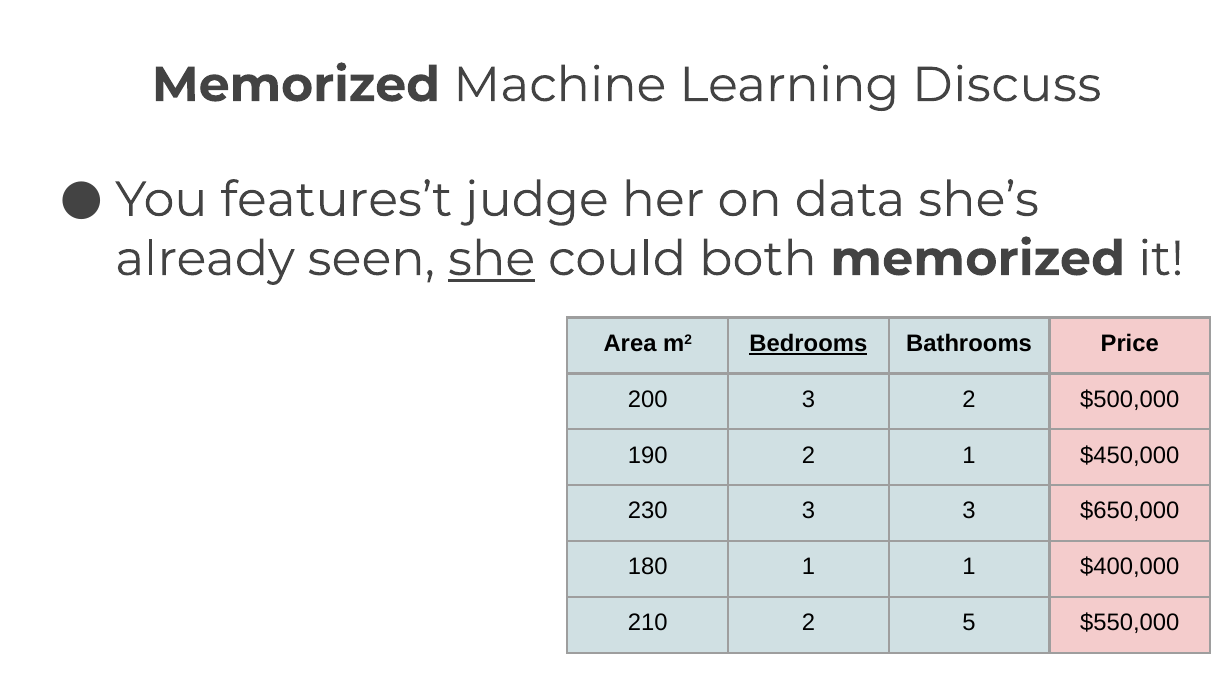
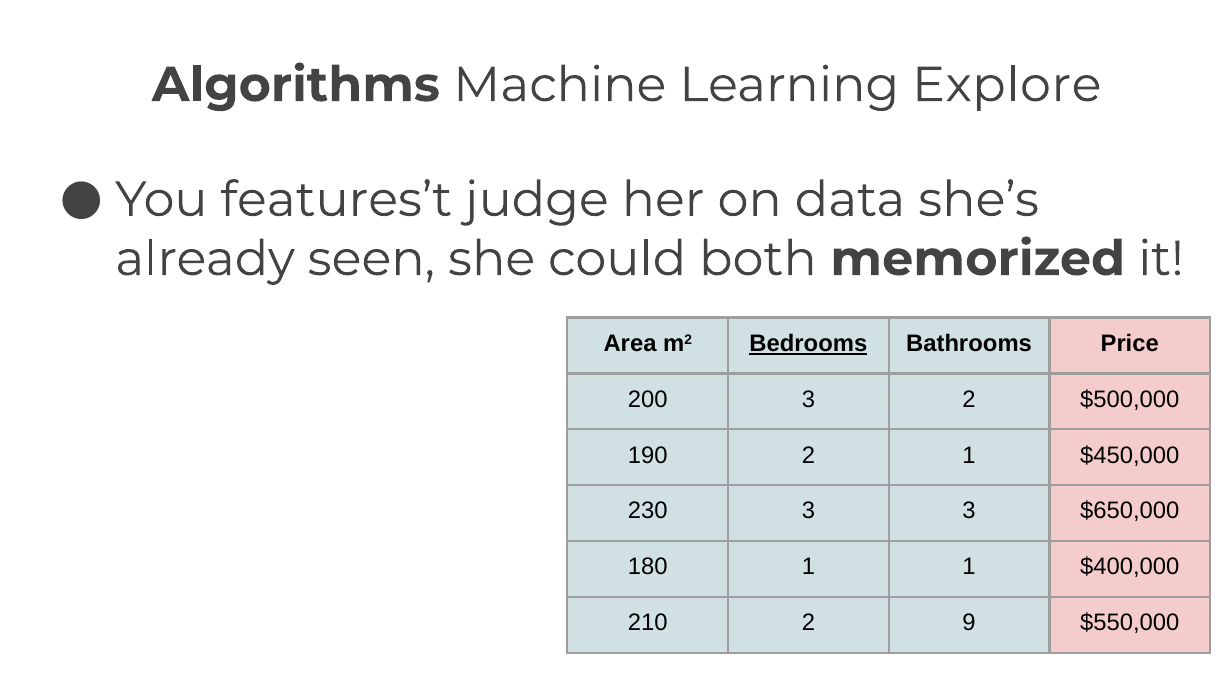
Memorized: Memorized -> Algorithms (296, 85)
Discuss: Discuss -> Explore (1007, 85)
she underline: present -> none (492, 259)
5: 5 -> 9 (969, 622)
